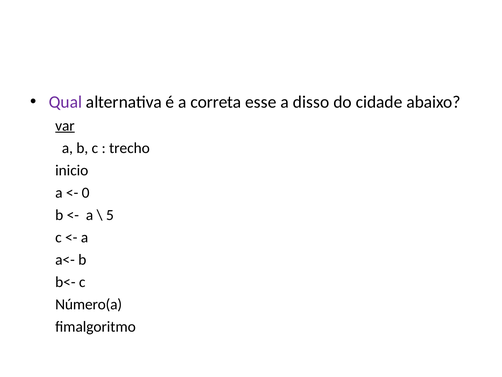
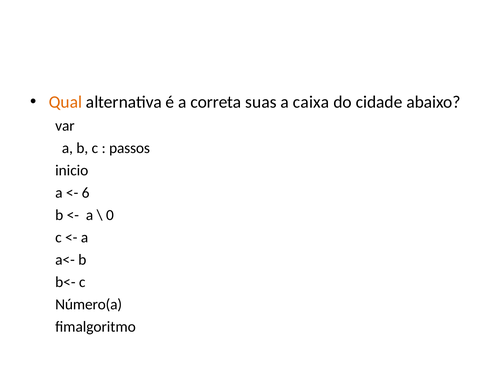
Qual colour: purple -> orange (66, 102)
esse: esse -> suas (261, 102)
disso: disso -> caixa (311, 102)
var underline: present -> none (65, 125)
trecho: trecho -> passos (130, 148)
0: 0 -> 6 (86, 192)
5: 5 -> 0 (110, 215)
